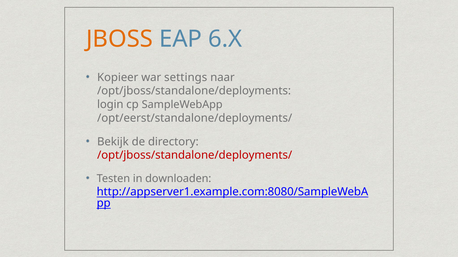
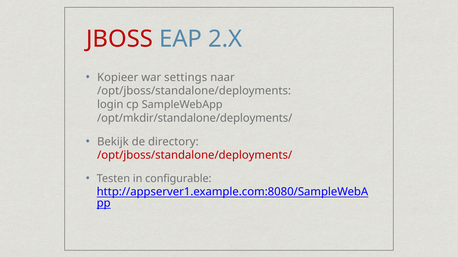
JBOSS colour: orange -> red (120, 39)
6.X: 6.X -> 2.X (225, 39)
/opt/eerst/standalone/deployments/: /opt/eerst/standalone/deployments/ -> /opt/mkdir/standalone/deployments/ (195, 118)
downloaden: downloaden -> configurable (178, 179)
